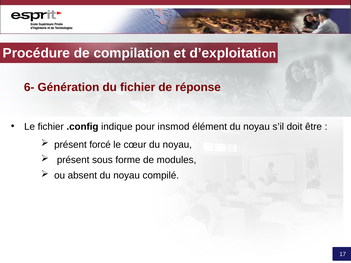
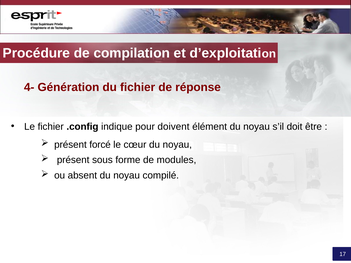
6-: 6- -> 4- (29, 87)
insmod: insmod -> doivent (174, 127)
